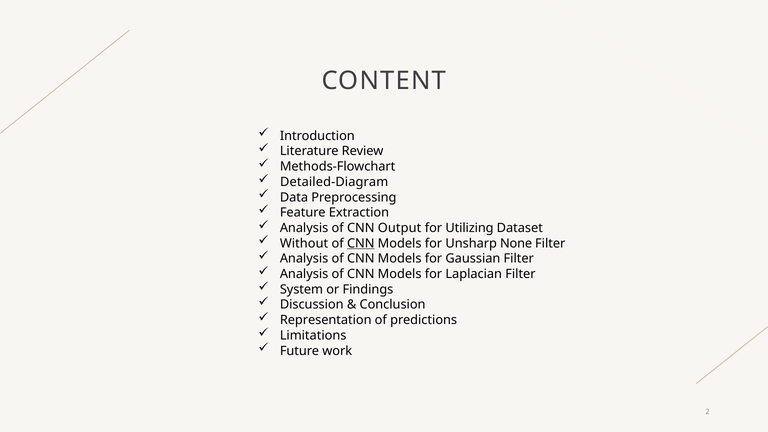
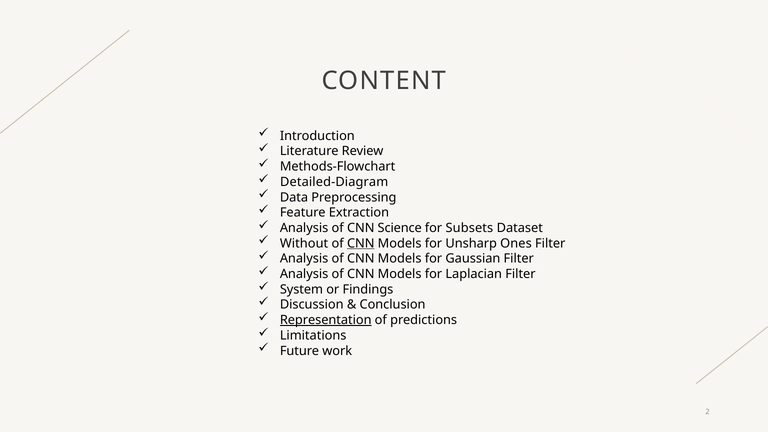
Output: Output -> Science (400, 228)
Utilizing: Utilizing -> Subsets (469, 228)
None: None -> Ones (516, 243)
Representation underline: none -> present (326, 320)
